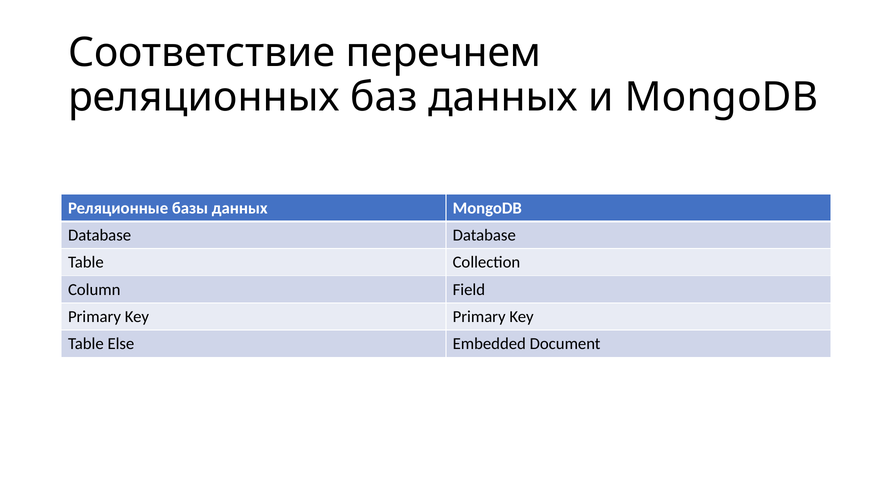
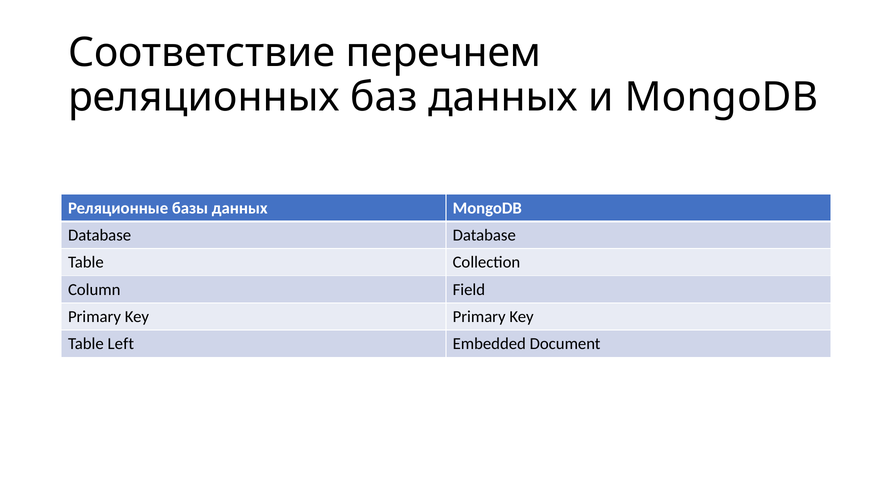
Else: Else -> Left (121, 344)
